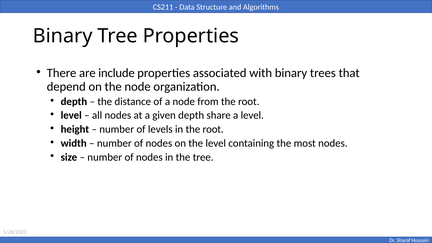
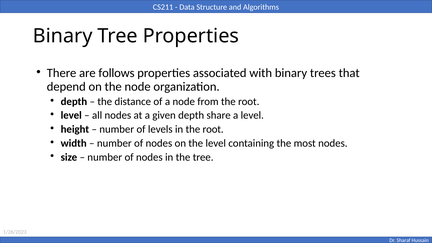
include: include -> follows (116, 73)
